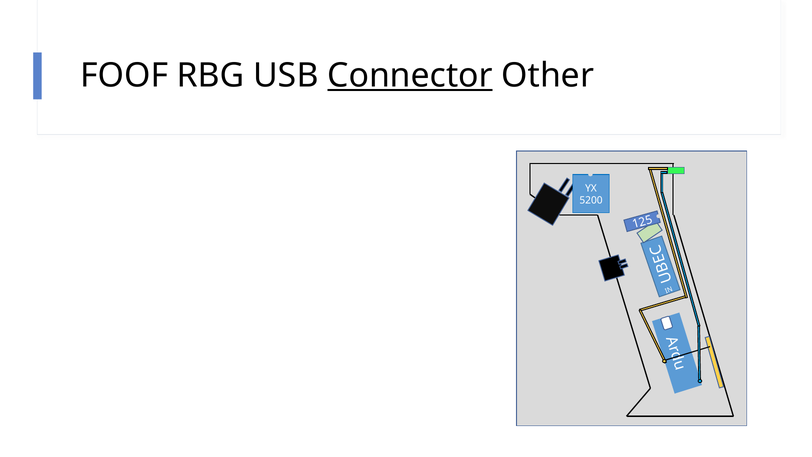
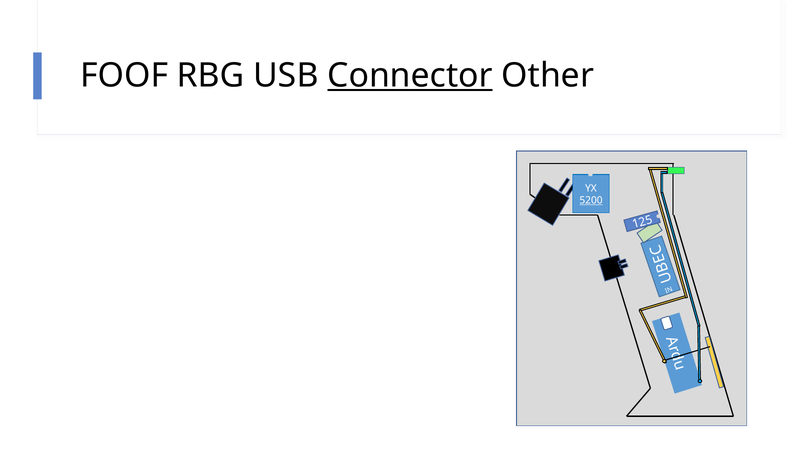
5200 underline: none -> present (591, 200)
